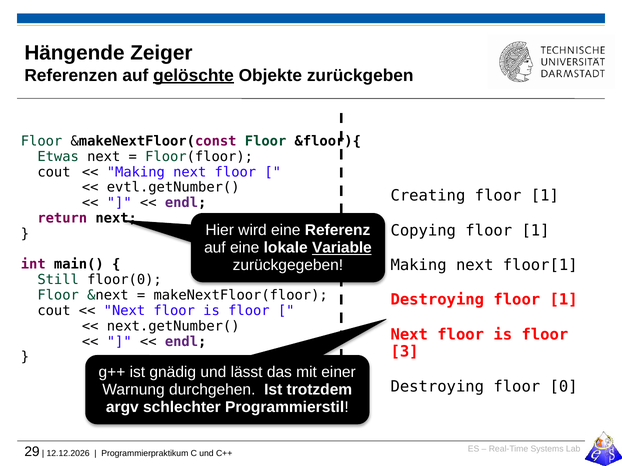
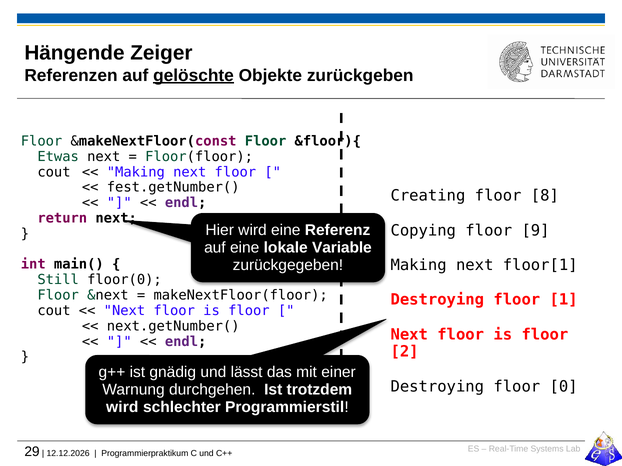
evtl.getNumber(: evtl.getNumber( -> fest.getNumber( (173, 188)
Creating floor 1: 1 -> 8 (545, 196)
Copying floor 1: 1 -> 9 (536, 231)
Variable underline: present -> none (342, 248)
3: 3 -> 2 (405, 352)
argv: argv -> wird (122, 407)
